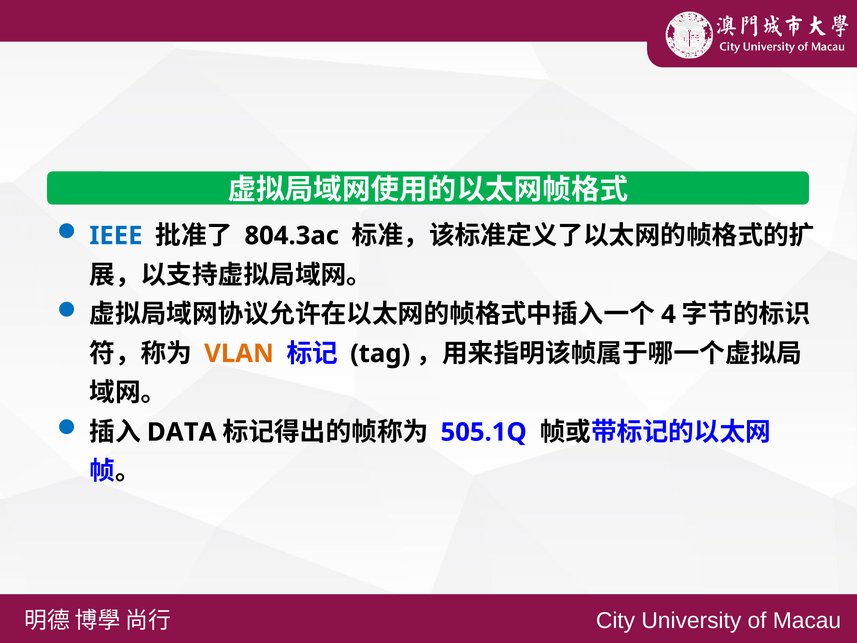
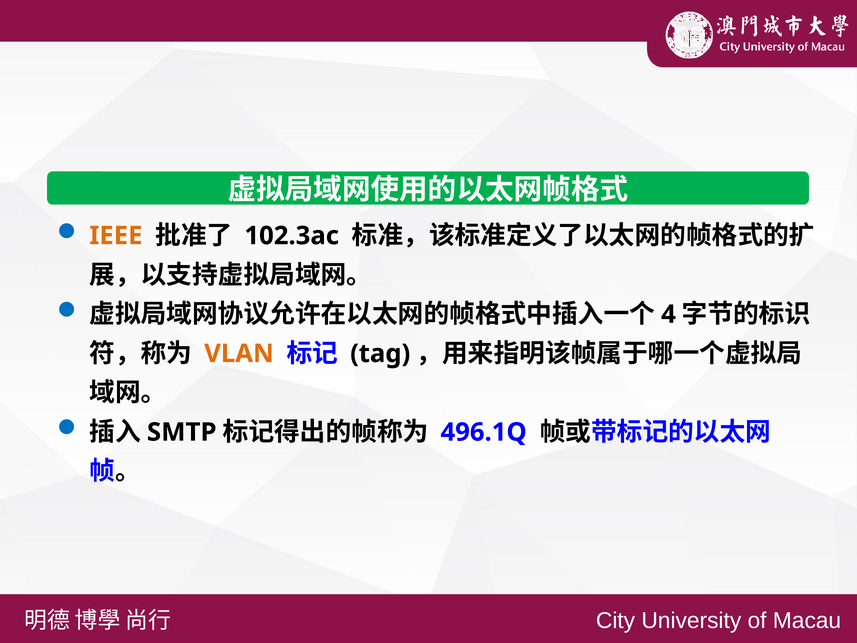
IEEE colour: blue -> orange (116, 236)
804.3ac: 804.3ac -> 102.3ac (292, 236)
DATA: DATA -> SMTP (182, 432)
505.1Q: 505.1Q -> 496.1Q (484, 432)
